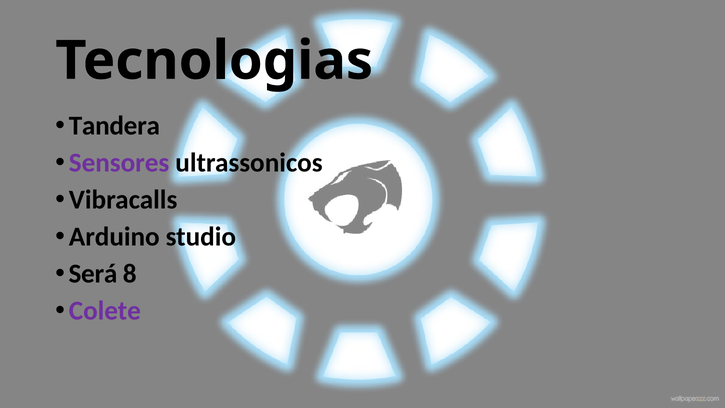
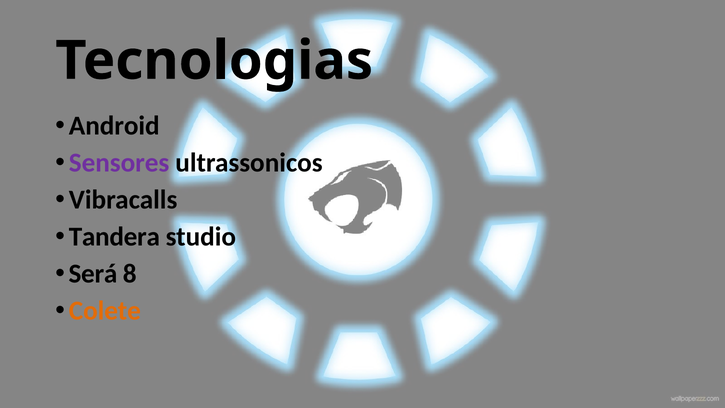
Tandera: Tandera -> Android (114, 126)
Arduino: Arduino -> Tandera (114, 237)
Colete colour: purple -> orange (105, 310)
